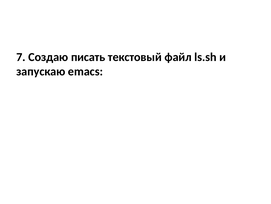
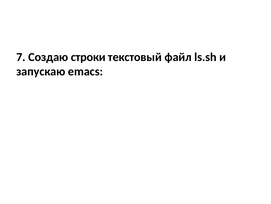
писать: писать -> строки (88, 57)
